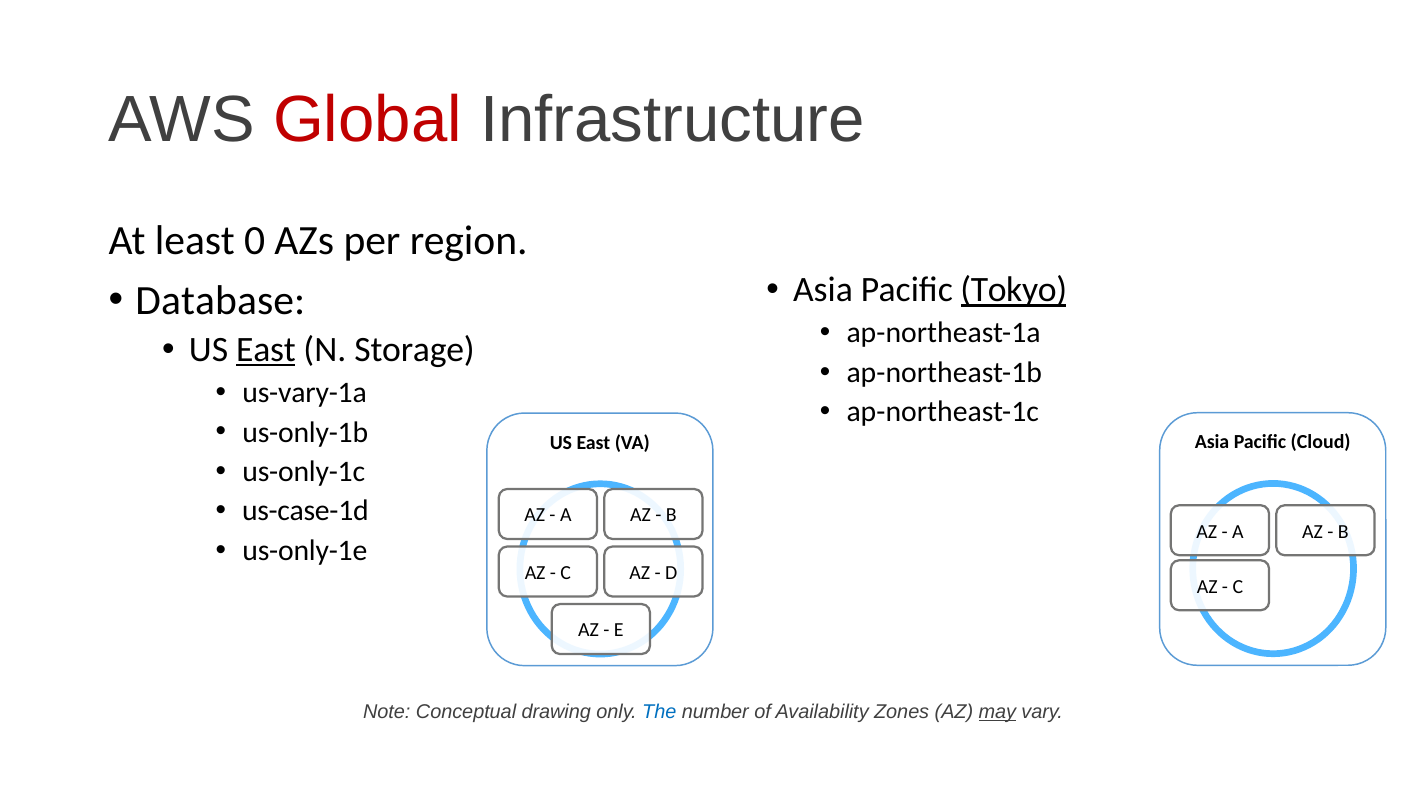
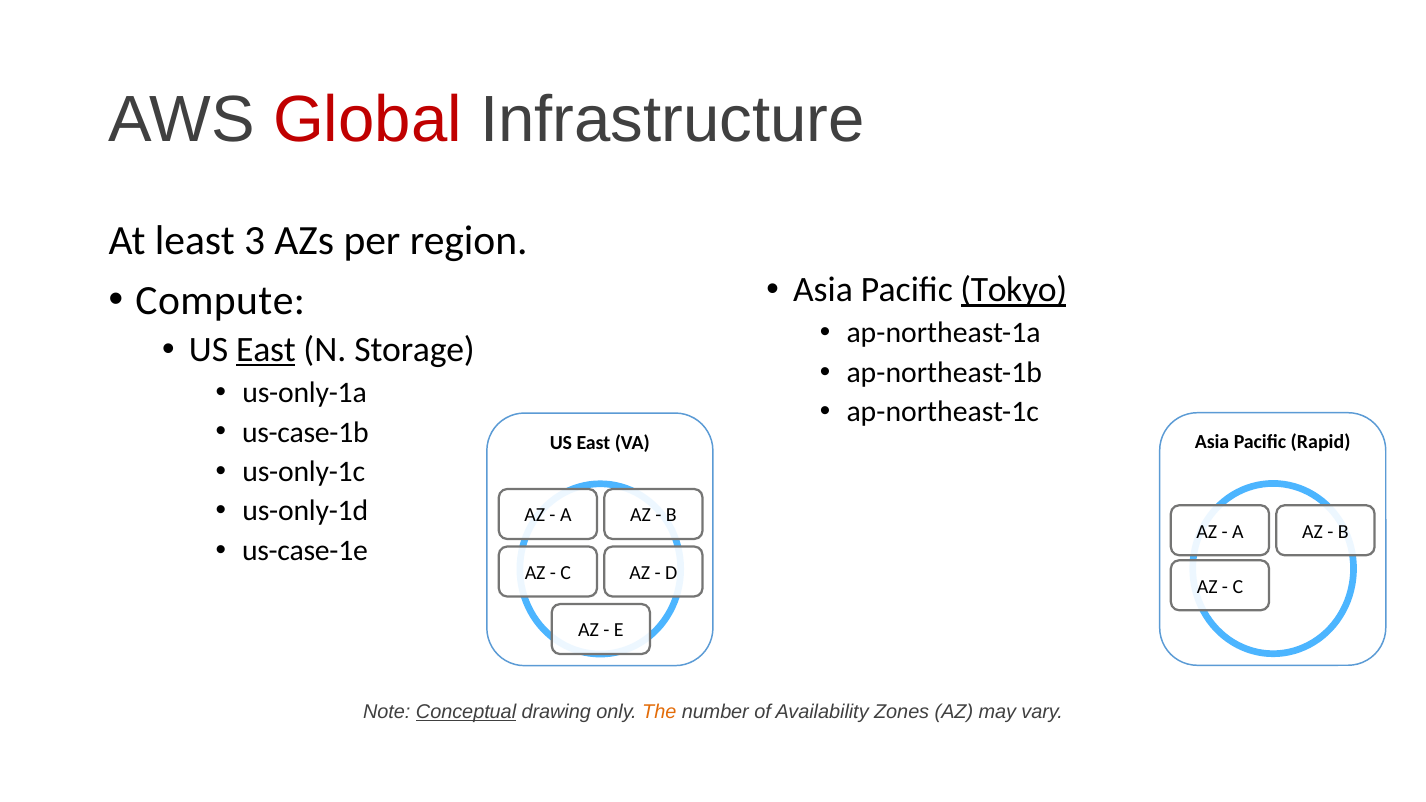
0: 0 -> 3 (255, 241)
Database: Database -> Compute (220, 301)
us-vary-1a: us-vary-1a -> us-only-1a (305, 393)
us-only-1b: us-only-1b -> us-case-1b (305, 432)
Cloud: Cloud -> Rapid (1321, 442)
us-case-1d: us-case-1d -> us-only-1d (305, 511)
us-only-1e: us-only-1e -> us-case-1e (305, 551)
Conceptual underline: none -> present (466, 712)
The colour: blue -> orange (659, 712)
may underline: present -> none (997, 712)
